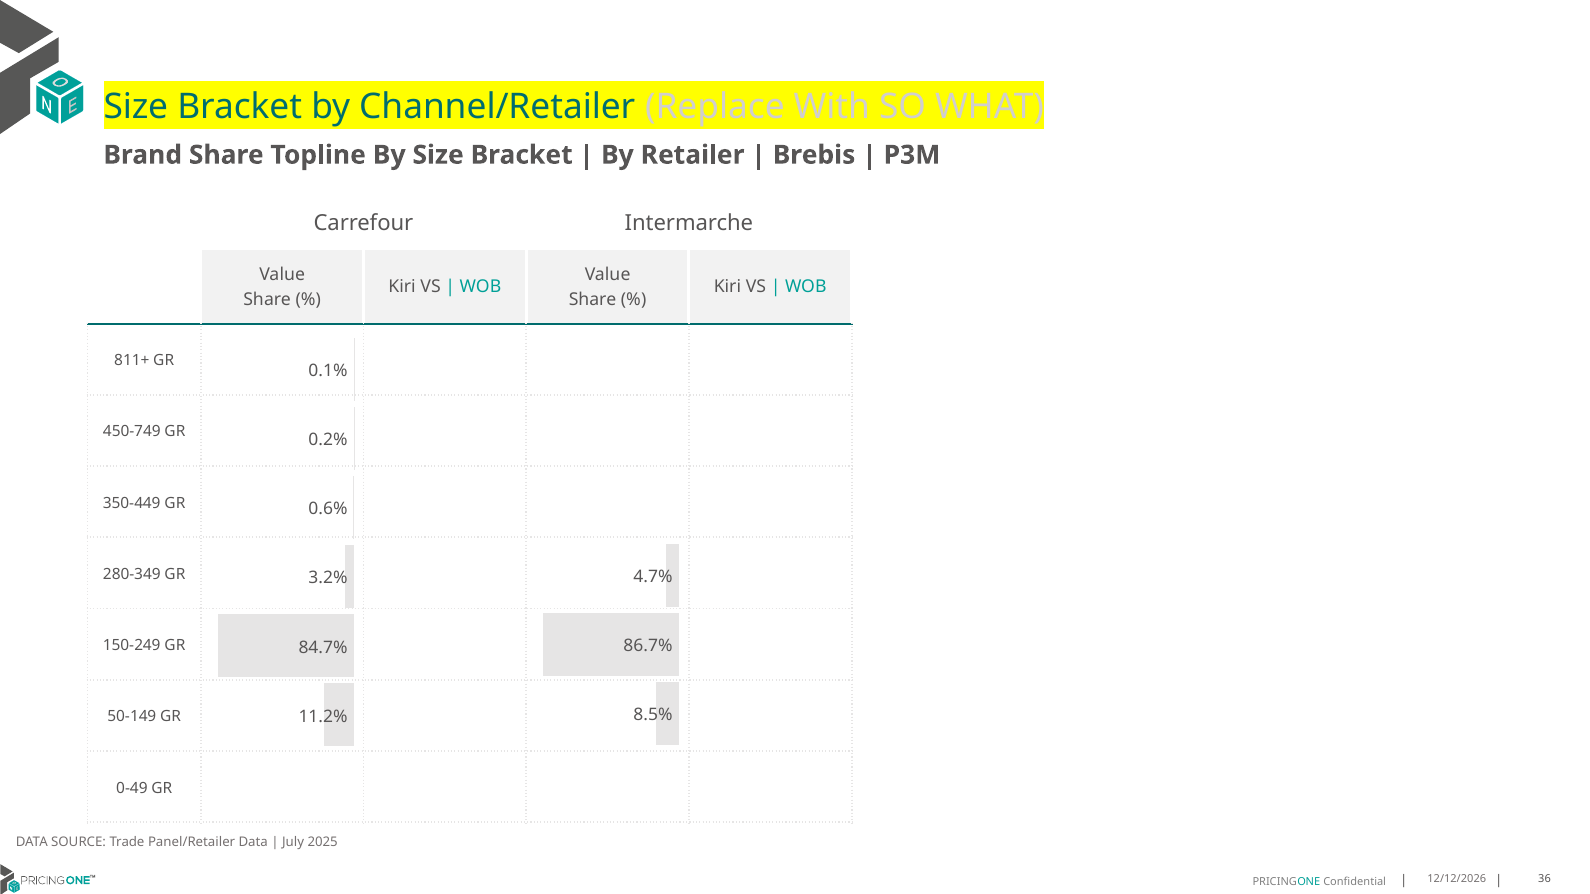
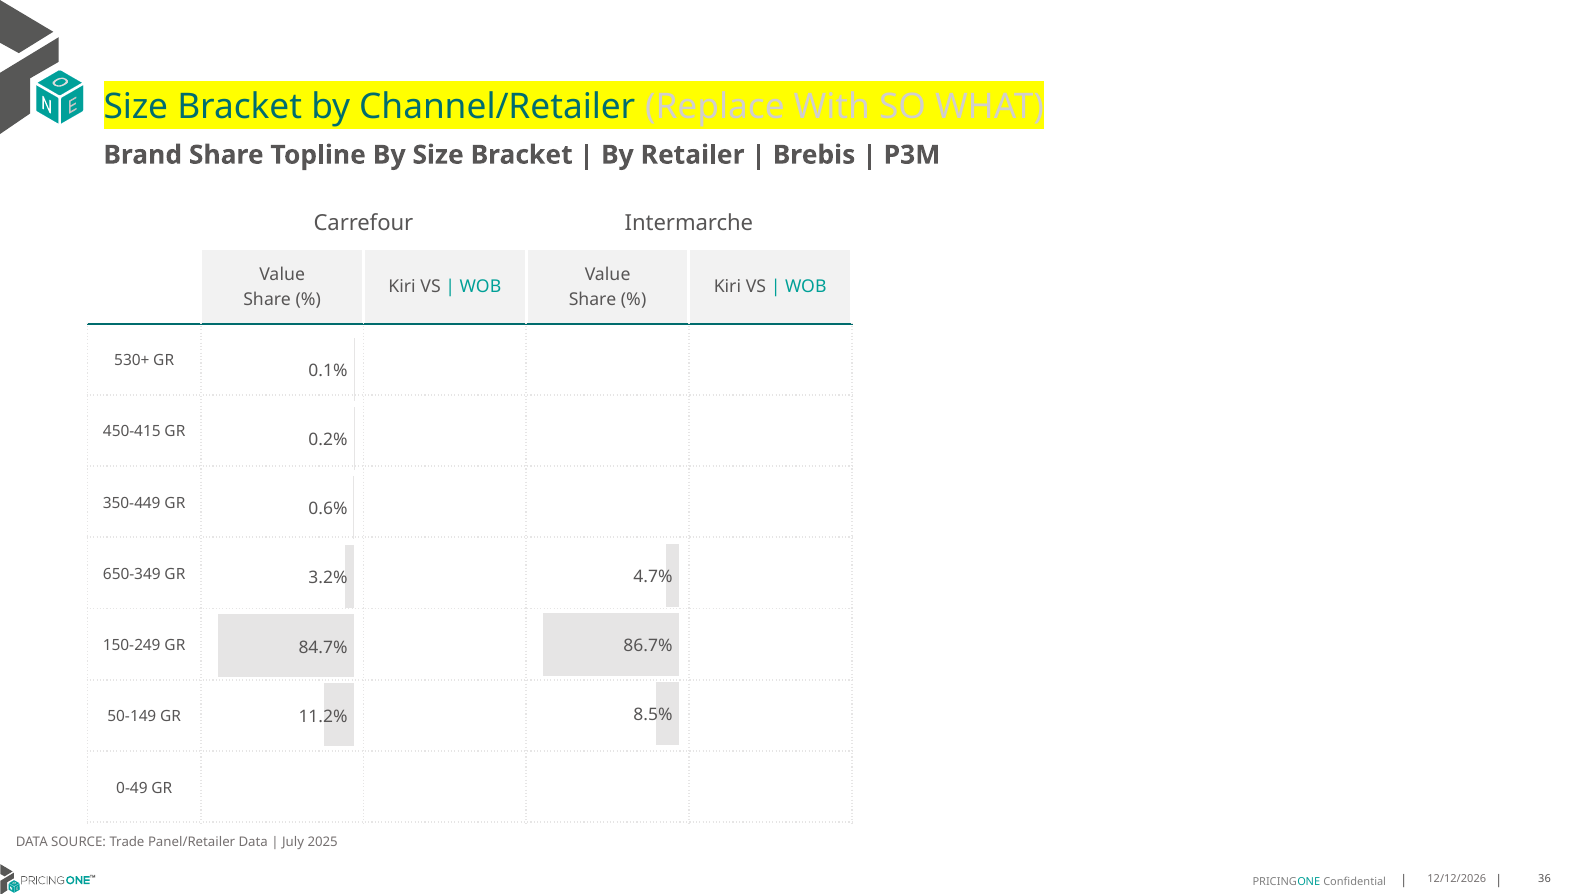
811+: 811+ -> 530+ (132, 361)
450-749: 450-749 -> 450-415 (132, 432)
280-349: 280-349 -> 650-349 (132, 575)
